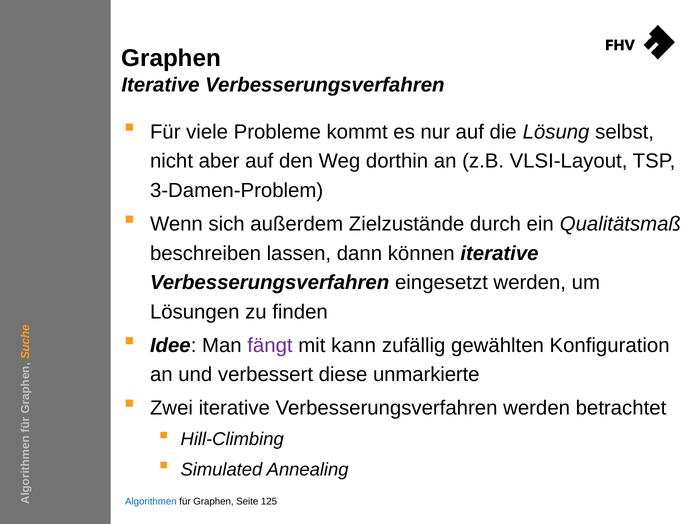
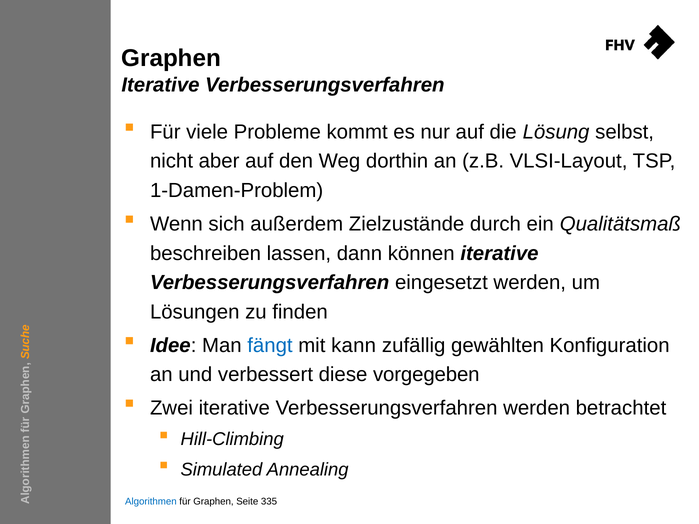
3-Damen-Problem: 3-Damen-Problem -> 1-Damen-Problem (237, 191)
fängt colour: purple -> blue (270, 345)
unmarkierte: unmarkierte -> vorgegeben (426, 375)
125: 125 -> 335 (269, 502)
